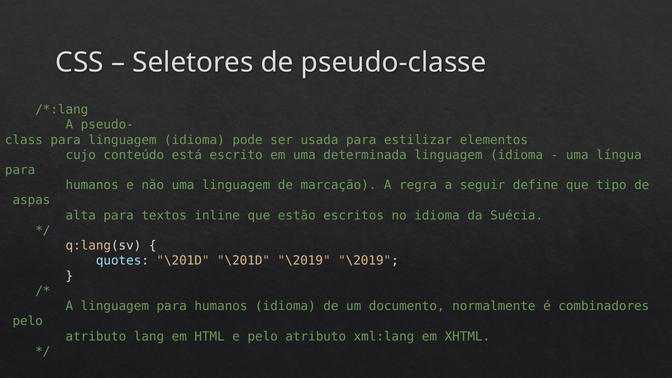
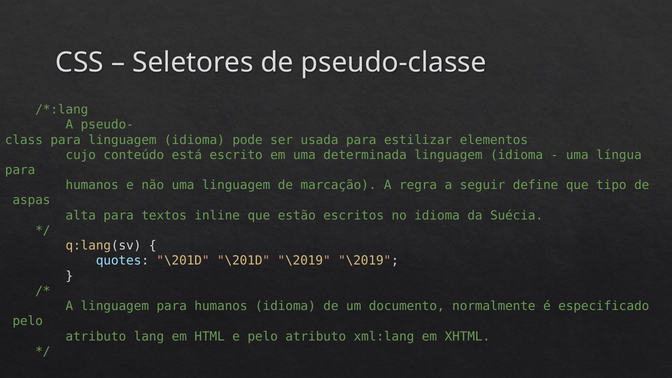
combinadores: combinadores -> especificado (604, 306)
